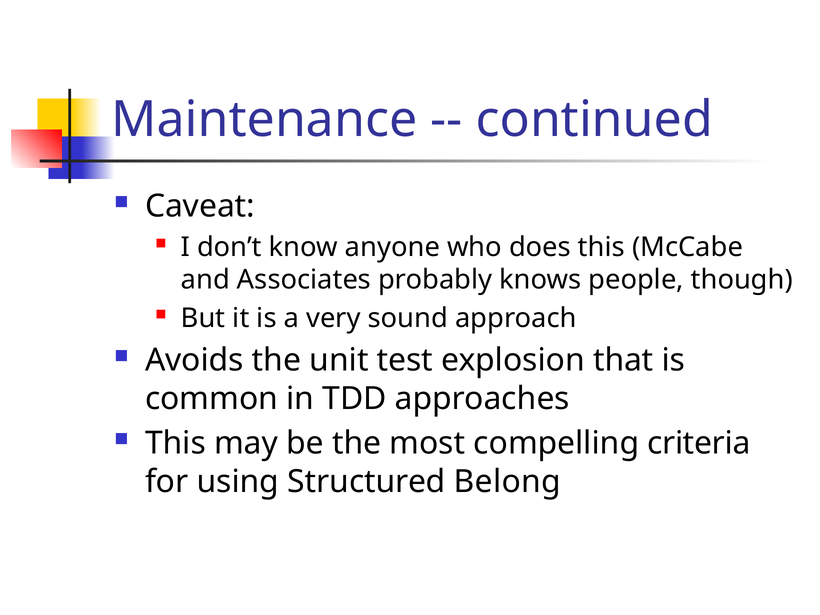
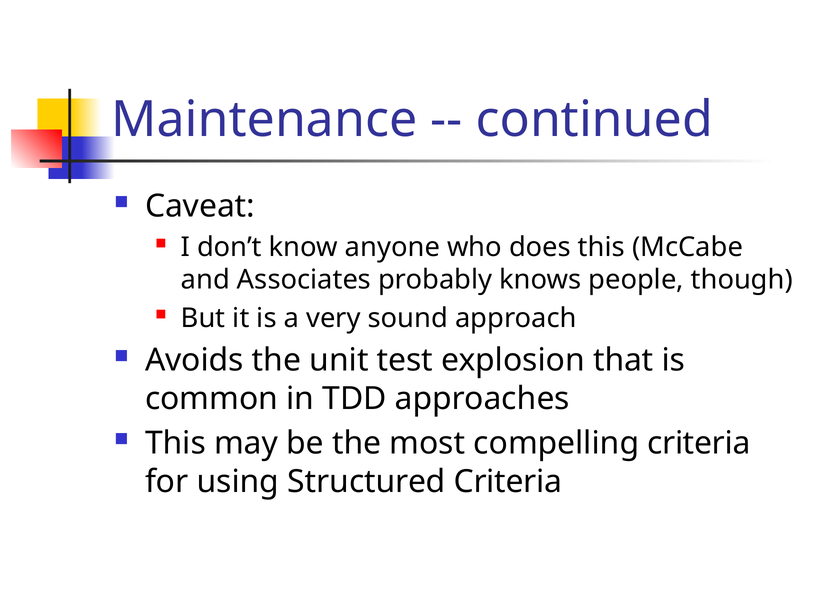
Structured Belong: Belong -> Criteria (508, 482)
